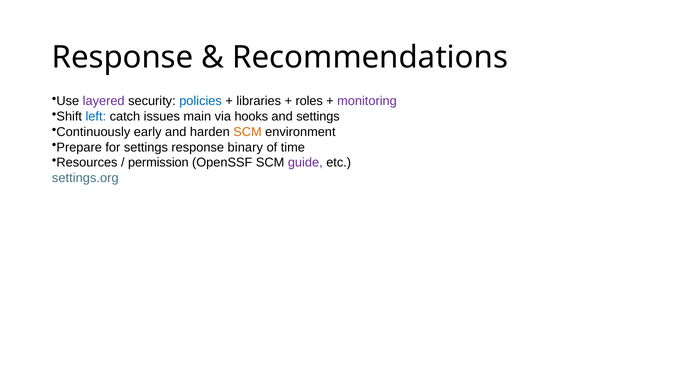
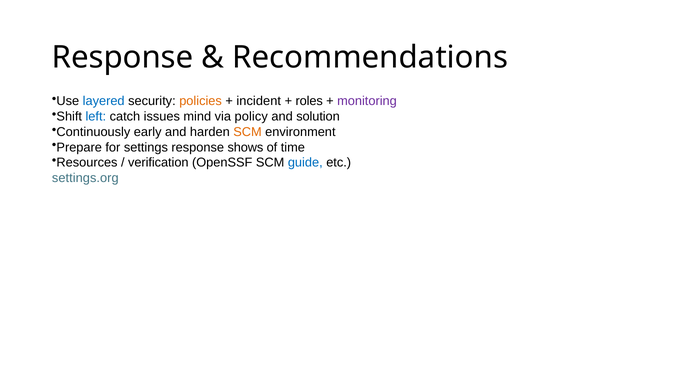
layered colour: purple -> blue (104, 101)
policies colour: blue -> orange (201, 101)
libraries: libraries -> incident (259, 101)
main: main -> mind (197, 116)
hooks: hooks -> policy (251, 116)
and settings: settings -> solution (318, 116)
binary: binary -> shows (245, 147)
permission: permission -> verification (158, 162)
guide colour: purple -> blue (305, 162)
